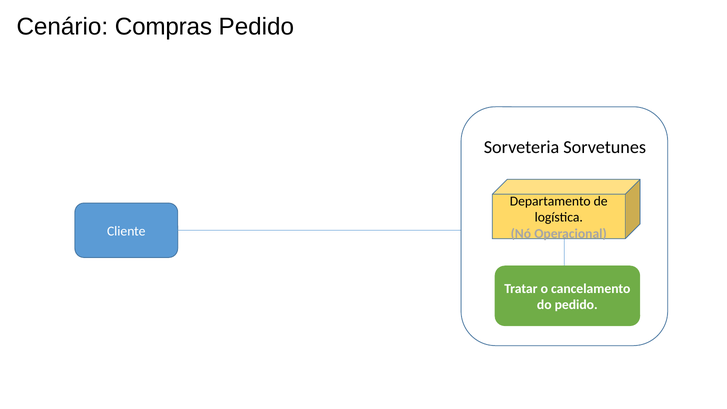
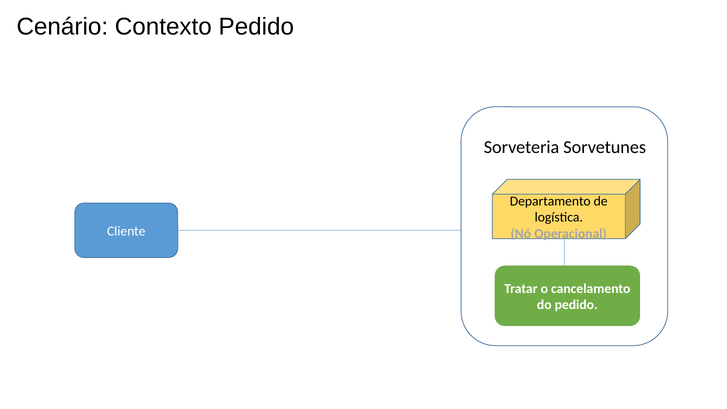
Compras: Compras -> Contexto (163, 27)
